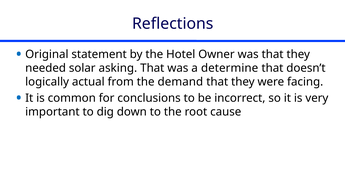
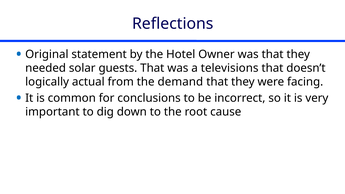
asking: asking -> guests (118, 68)
determine: determine -> televisions (230, 68)
